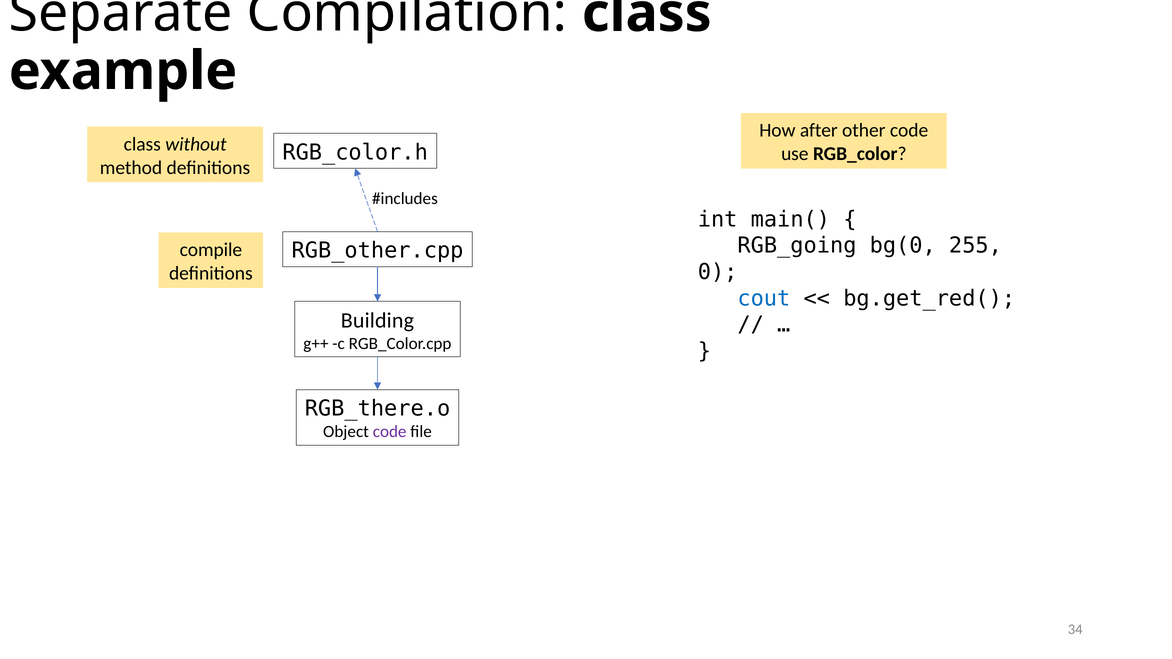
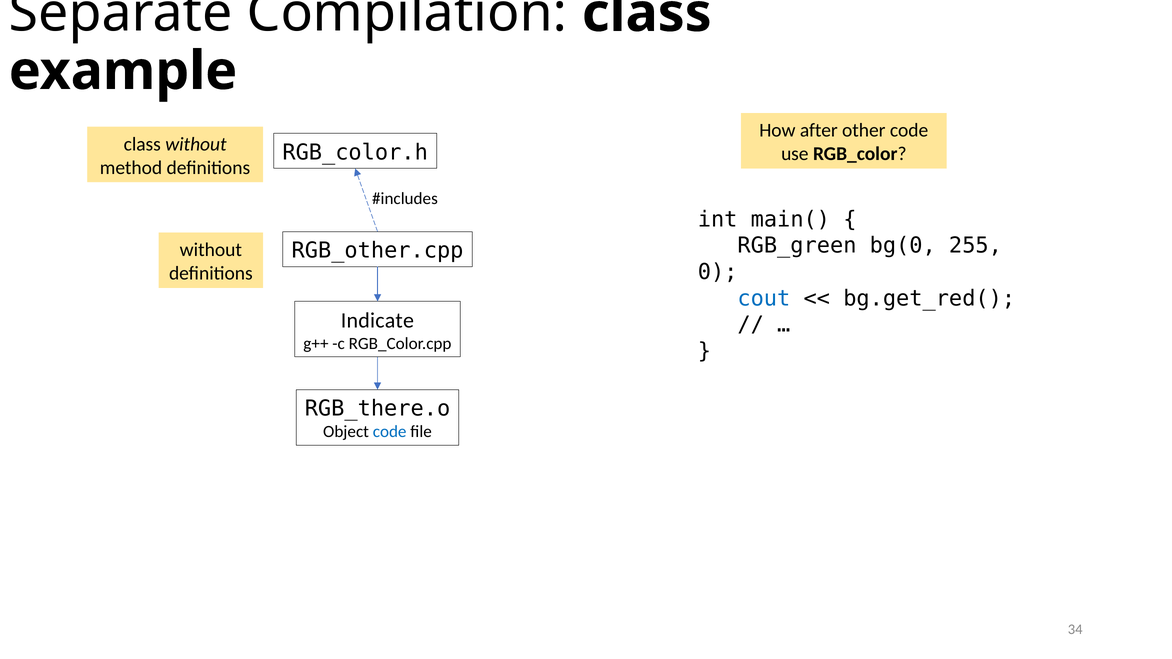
RGB_going: RGB_going -> RGB_green (797, 246)
compile: compile -> without (211, 250)
Building: Building -> Indicate (377, 321)
code colour: purple -> blue (390, 432)
